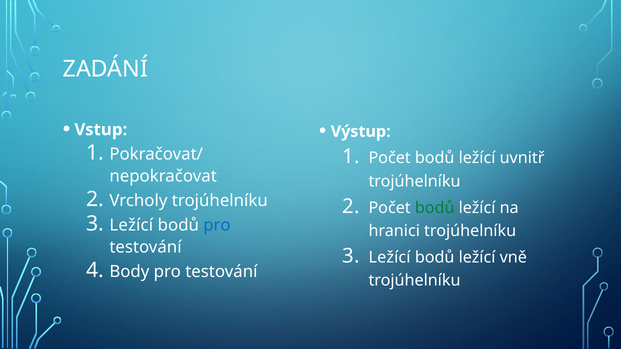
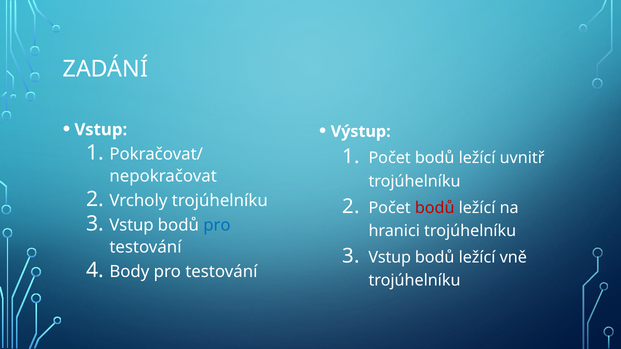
bodů colour: green -> red (435, 208)
Ležící: Ležící -> Vstup (131, 226)
Ležící: Ležící -> Vstup (390, 258)
